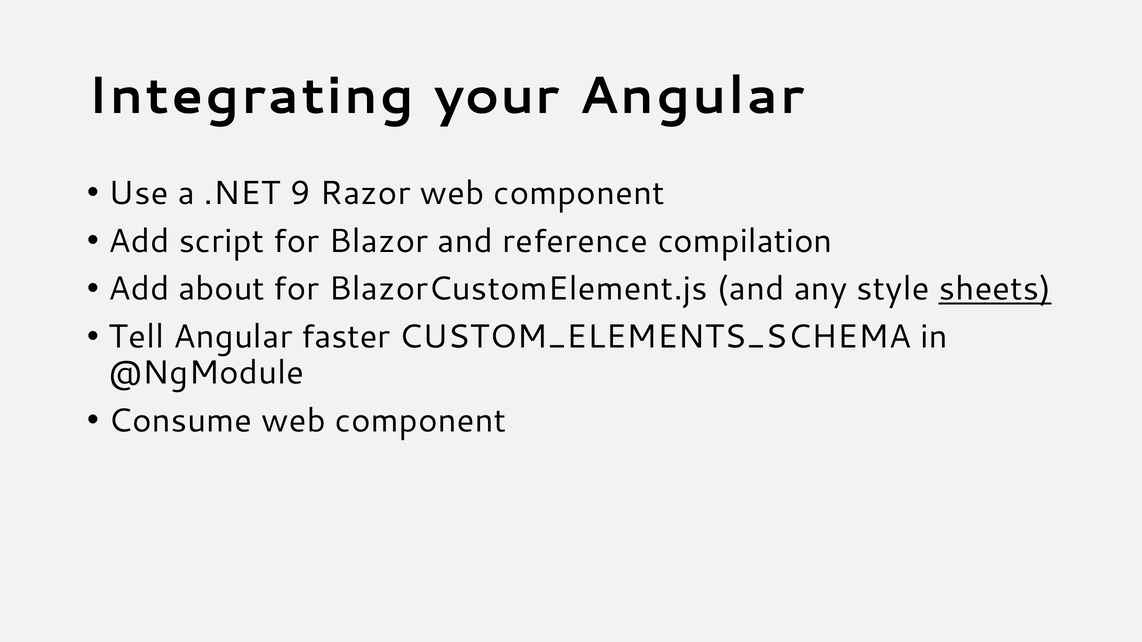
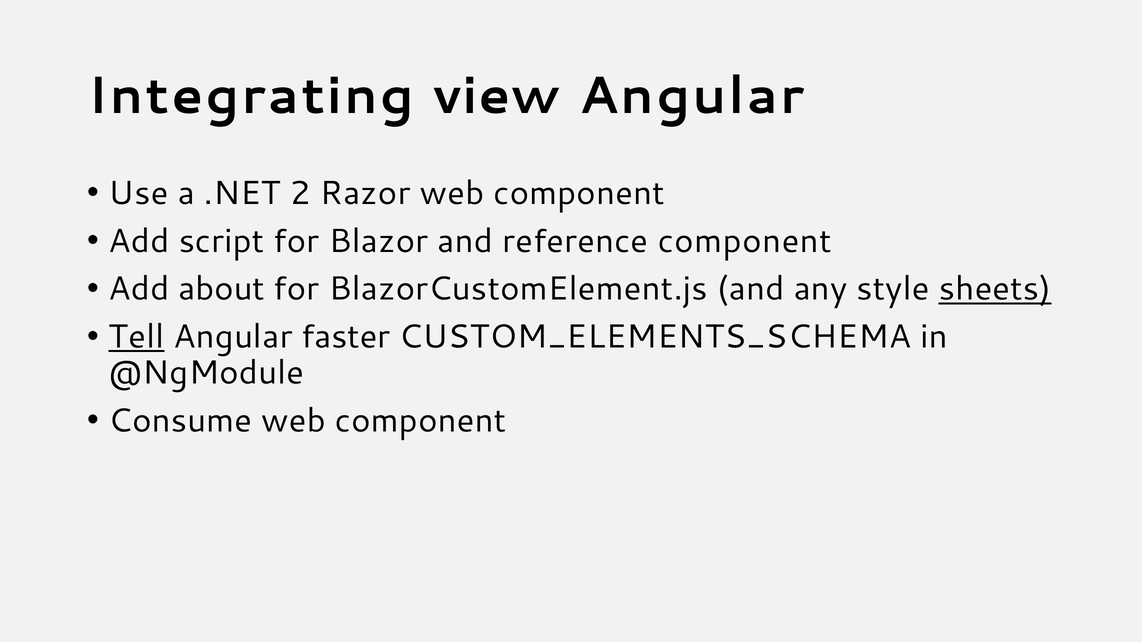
your: your -> view (496, 96)
9: 9 -> 2 (300, 193)
reference compilation: compilation -> component (745, 241)
Tell underline: none -> present (136, 337)
